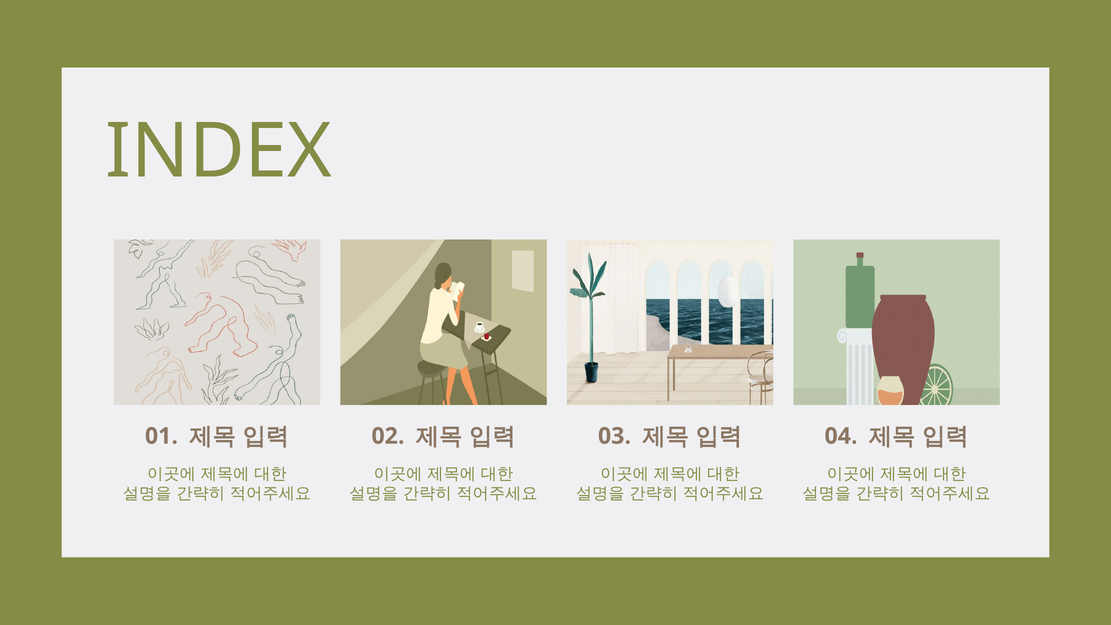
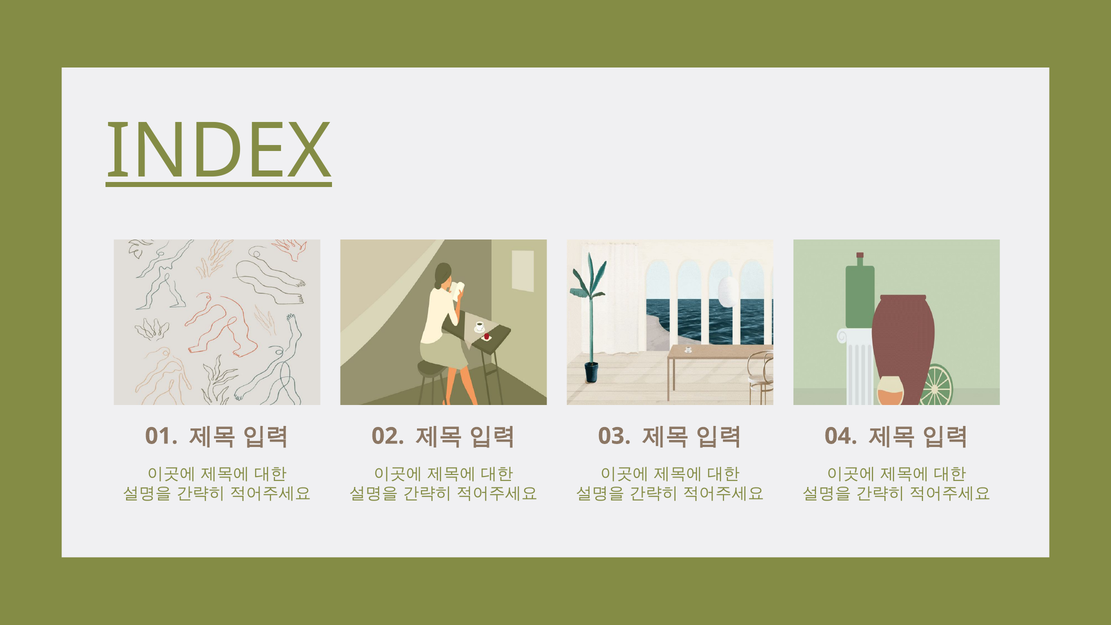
INDEX underline: none -> present (219, 152)
